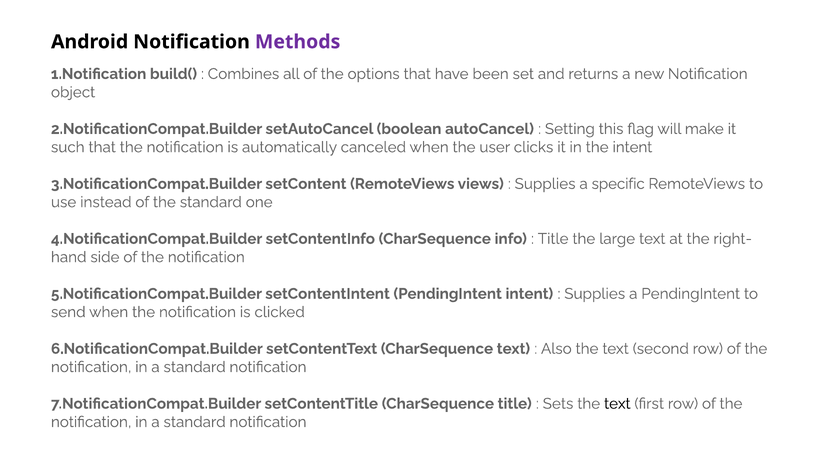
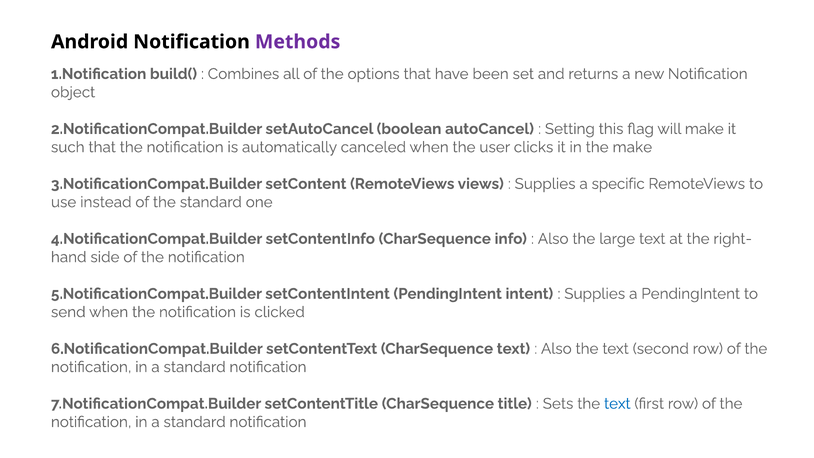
the intent: intent -> make (632, 147)
Title: Title -> Also (553, 239)
text colour: black -> blue (617, 404)
